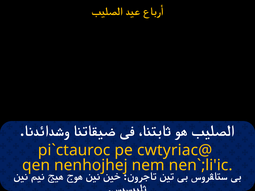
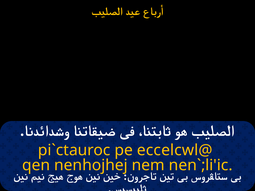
cwtyriac@: cwtyriac@ -> eccelcwl@ (175, 150)
